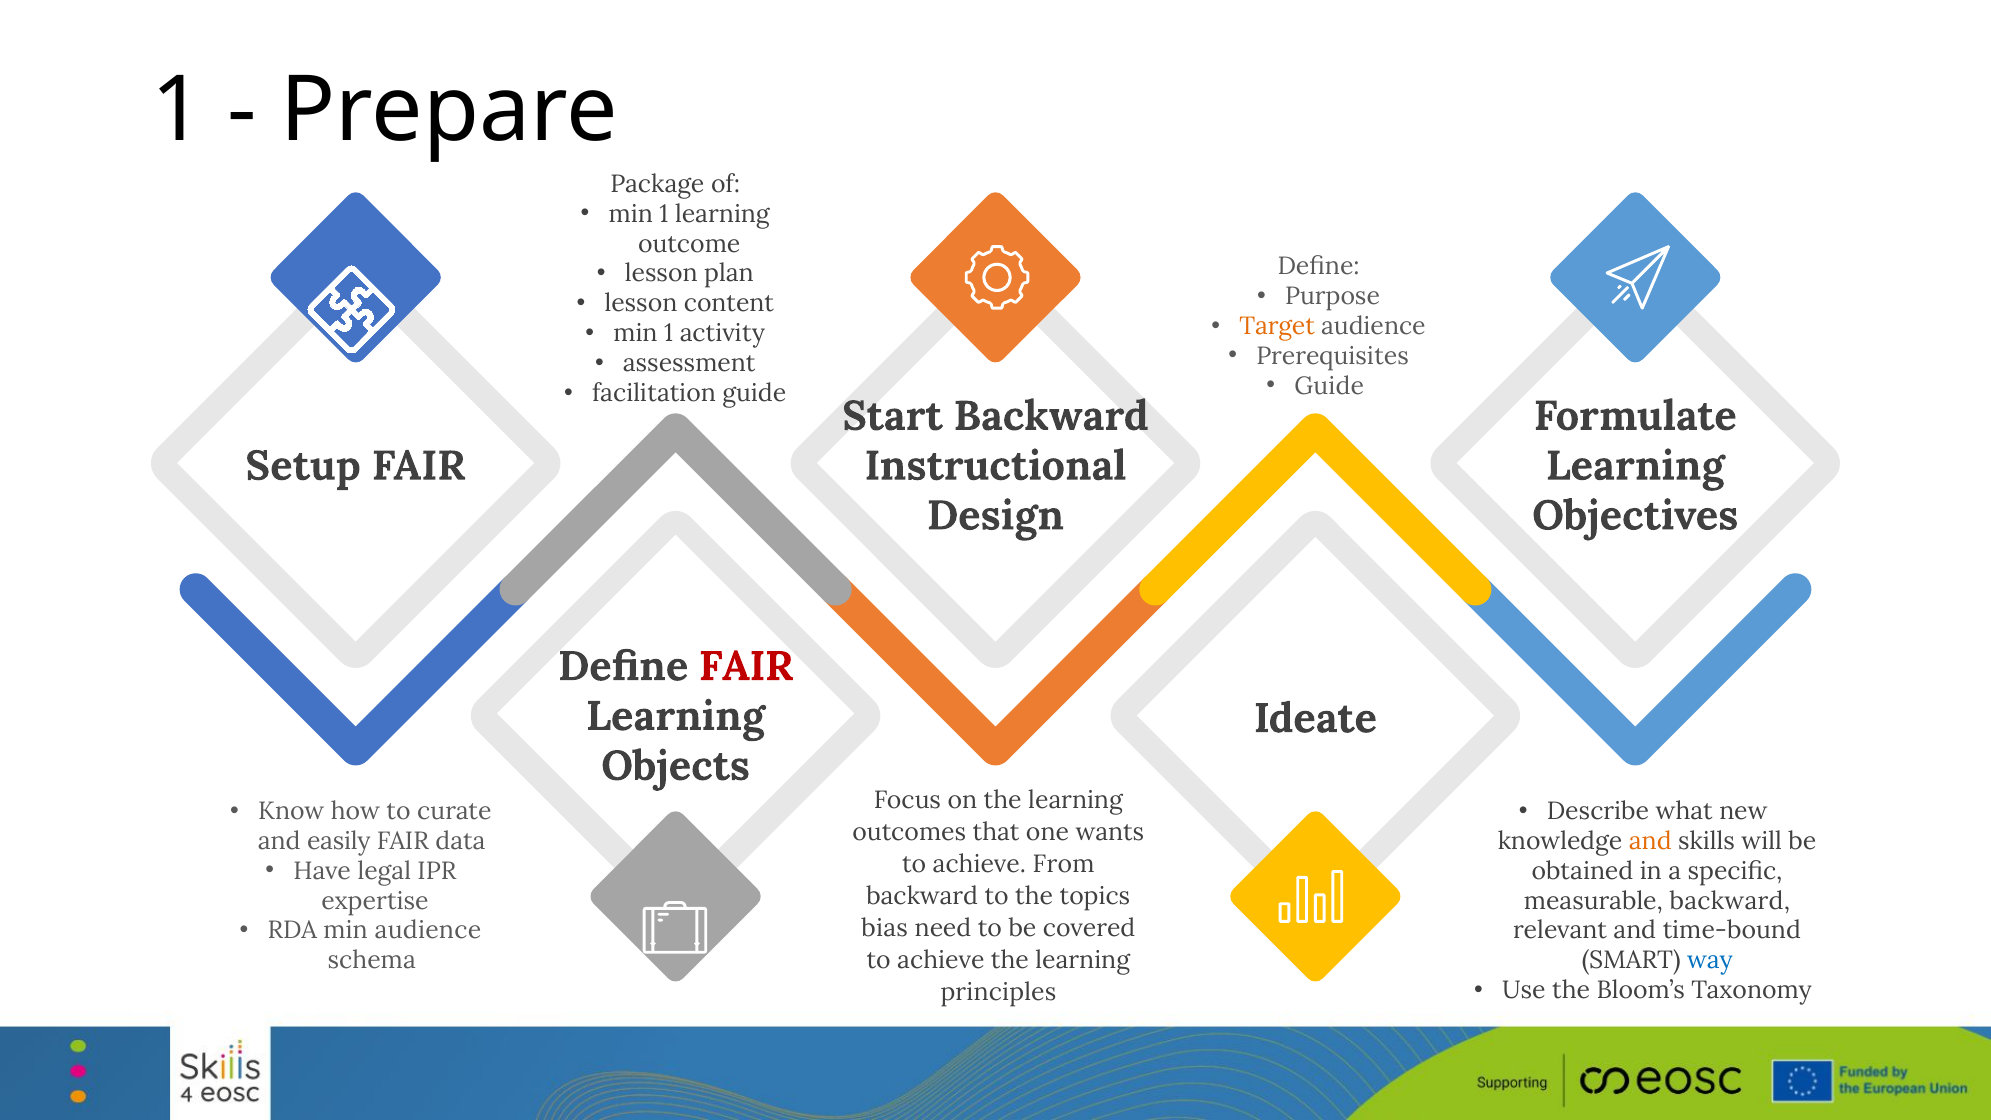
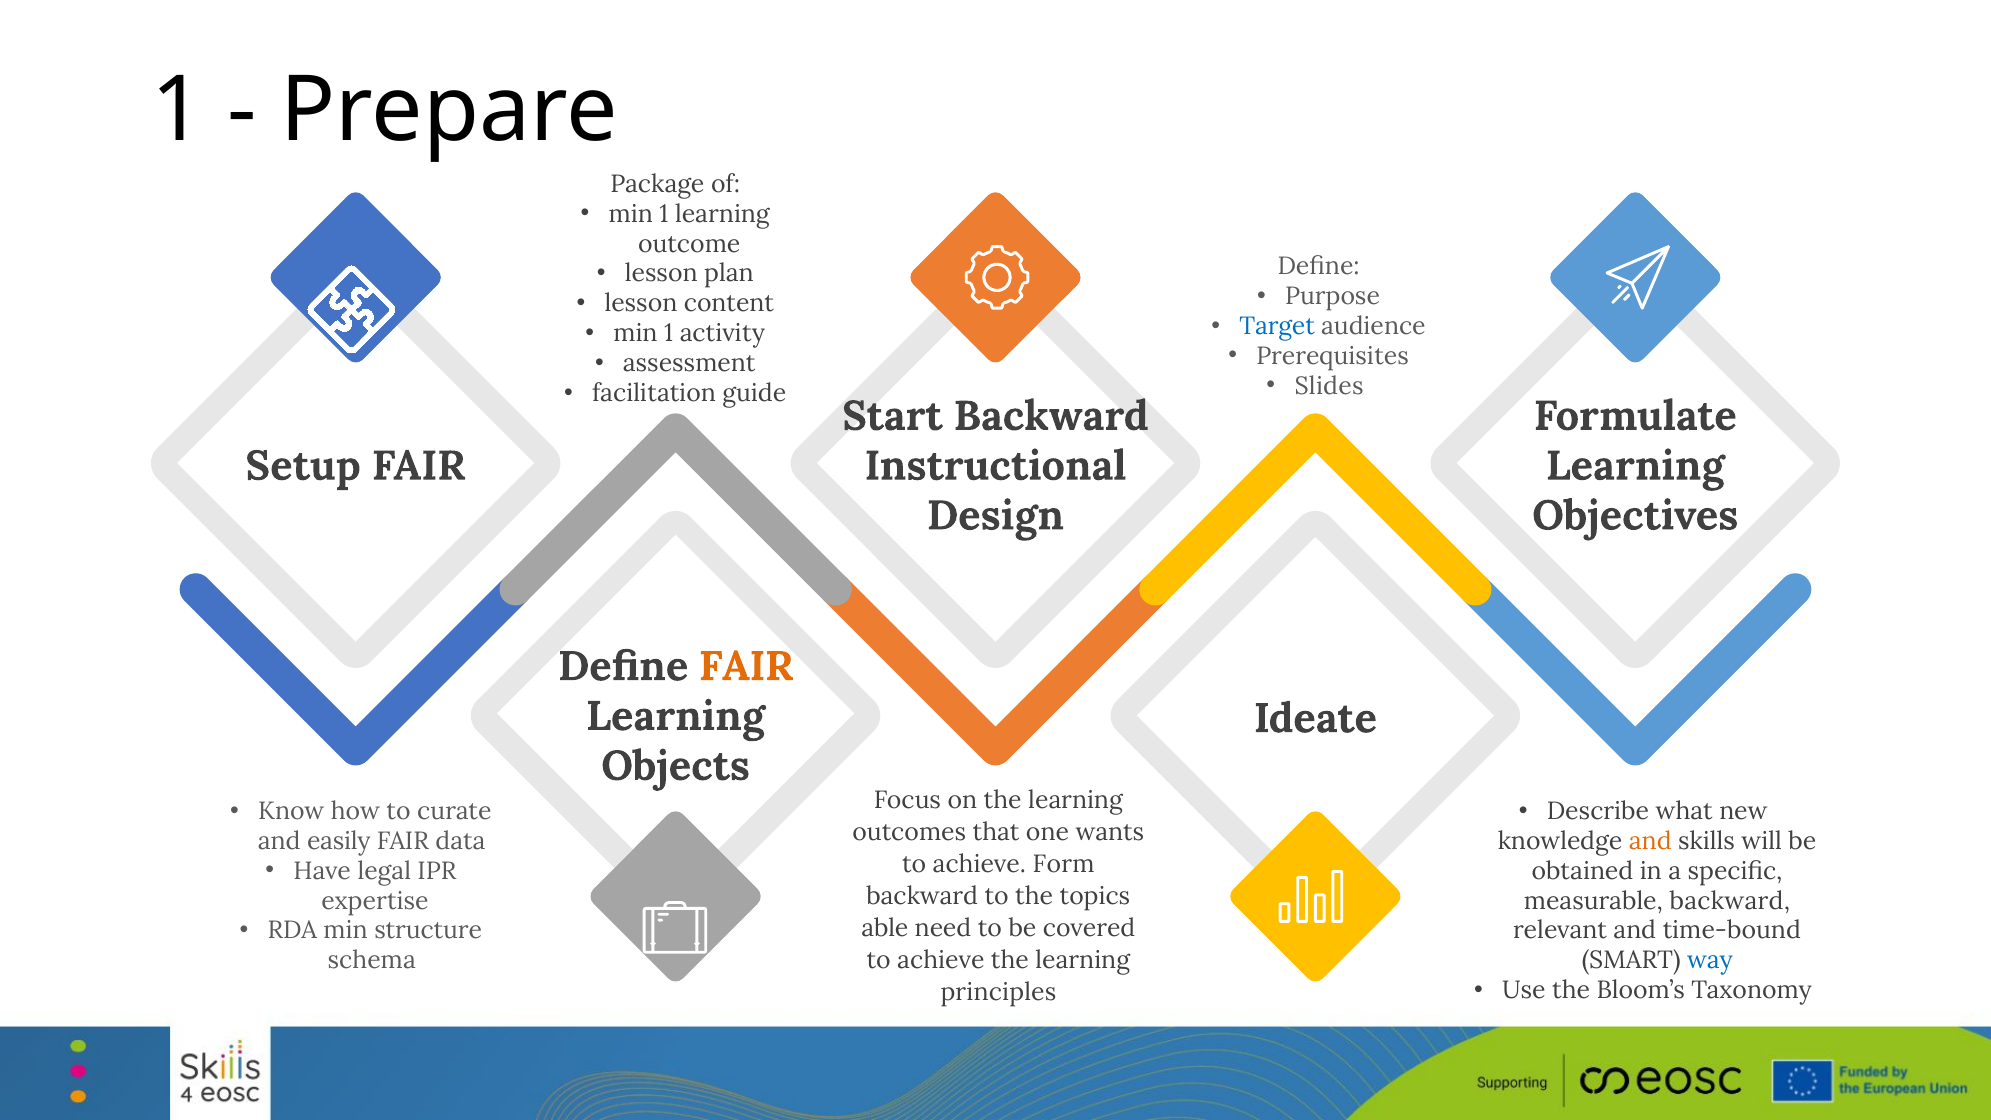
Target colour: orange -> blue (1277, 326)
Guide: Guide -> Slides (1329, 386)
FAIR colour: red -> orange (746, 666)
From: From -> Form (1064, 864)
min audience: audience -> structure (428, 931)
bias: bias -> able (885, 928)
